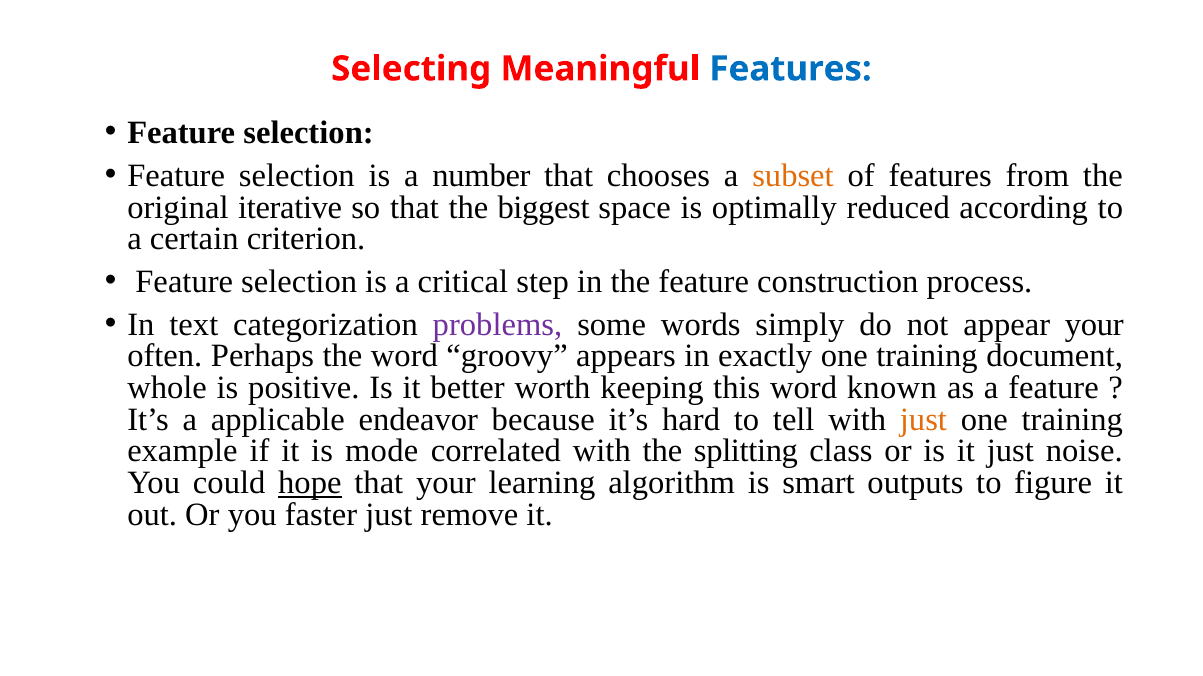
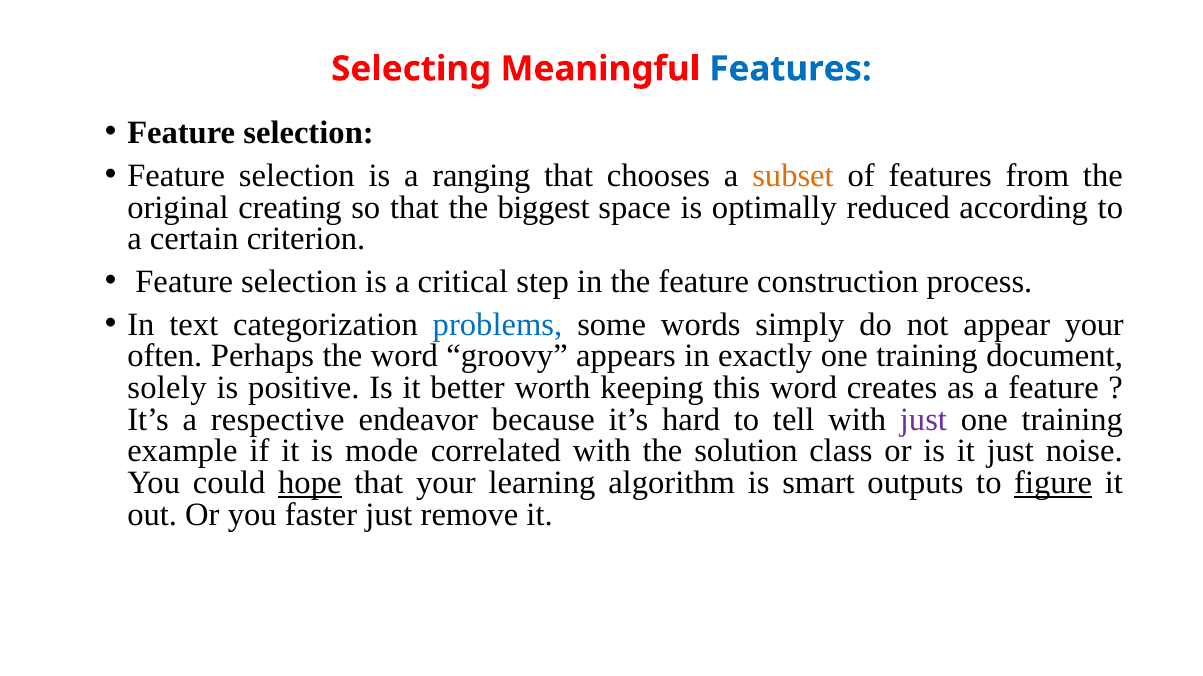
number: number -> ranging (481, 176)
iterative: iterative -> creating (290, 207)
problems colour: purple -> blue (497, 325)
whole: whole -> solely (167, 388)
known: known -> creates (892, 388)
applicable: applicable -> respective (278, 420)
just colour: orange -> purple (923, 420)
splitting: splitting -> solution (746, 452)
figure underline: none -> present (1053, 483)
